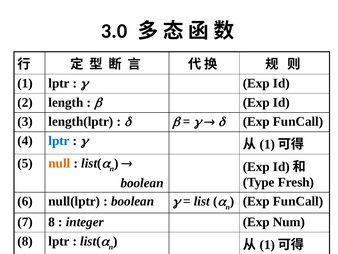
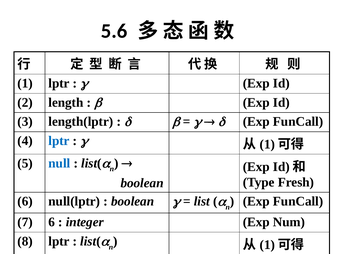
3.0: 3.0 -> 5.6 (114, 31)
null colour: orange -> blue (59, 163)
7 8: 8 -> 6 (52, 222)
